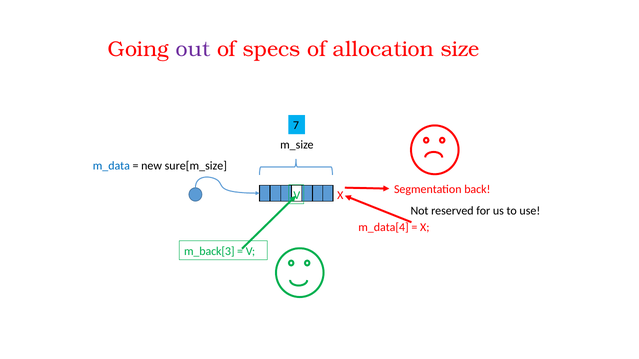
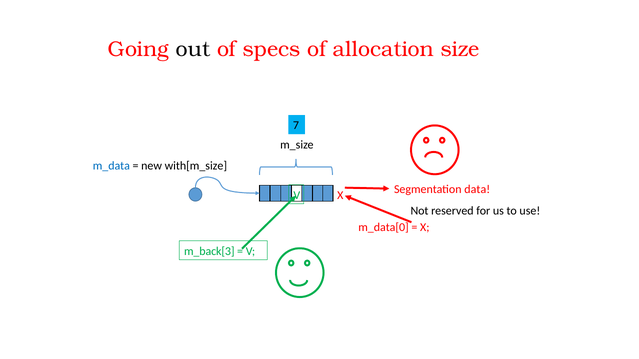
out colour: purple -> black (193, 49)
sure[m_size: sure[m_size -> with[m_size (196, 166)
back: back -> data (477, 190)
m_data[4: m_data[4 -> m_data[0 (384, 228)
